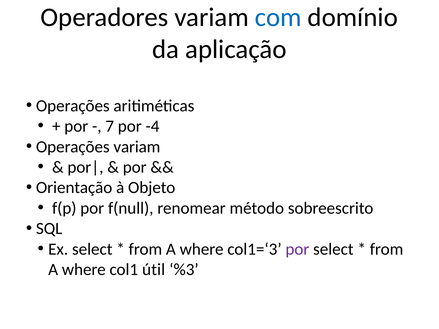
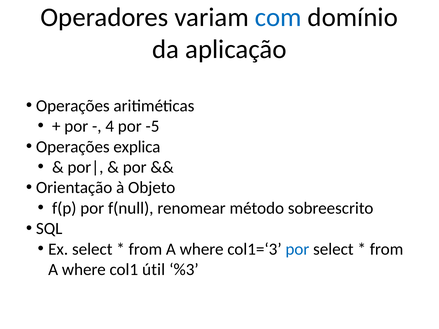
7: 7 -> 4 (110, 126)
-4: -4 -> -5 (153, 126)
Operações variam: variam -> explica (137, 147)
por colour: purple -> blue (297, 249)
